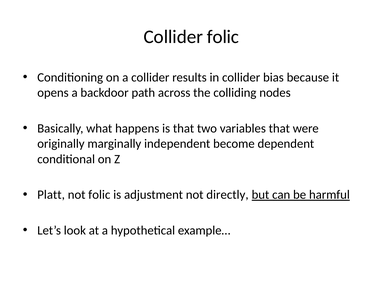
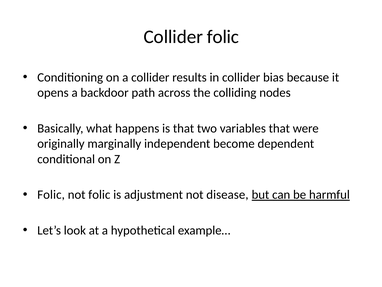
Platt: Platt -> Folic (51, 194)
directly: directly -> disease (227, 194)
